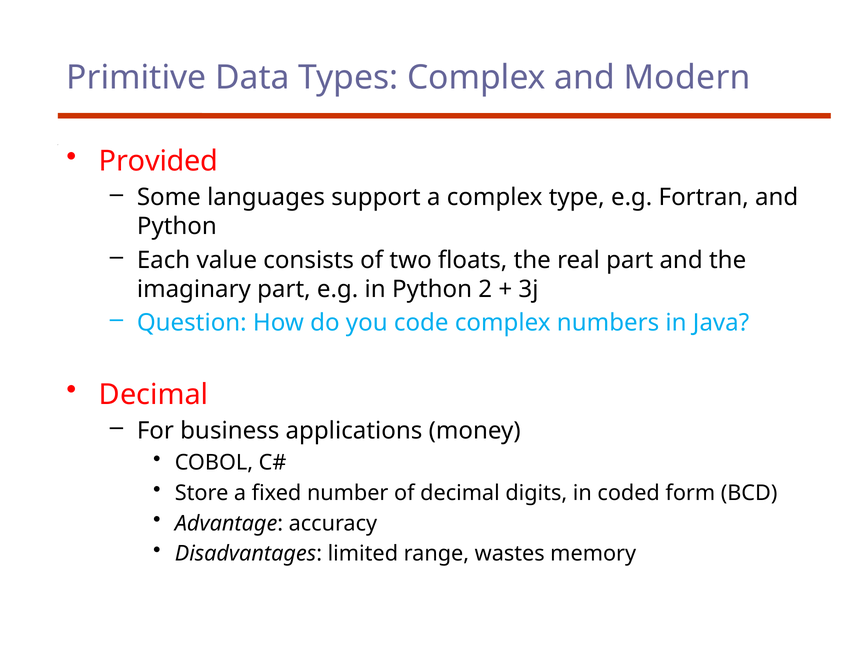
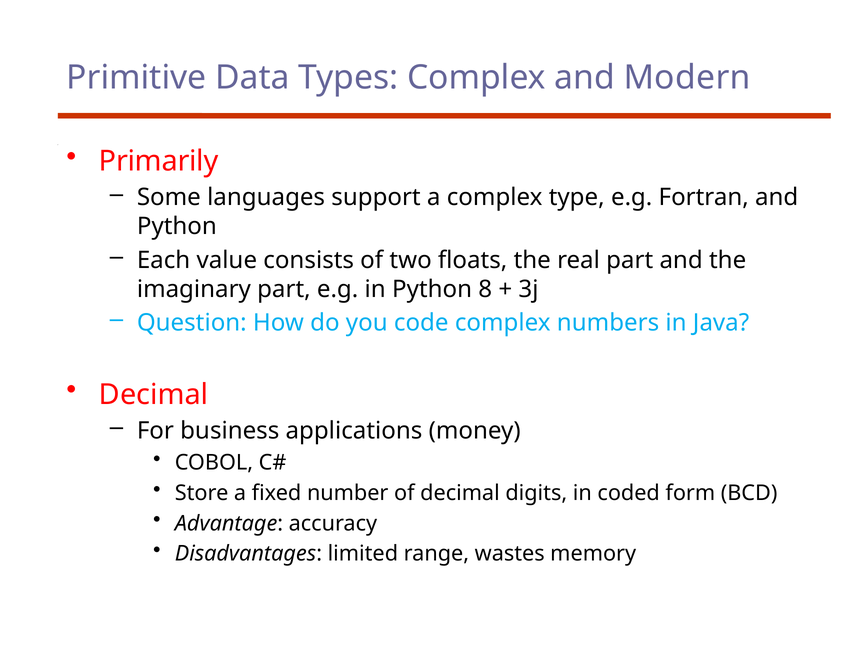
Provided: Provided -> Primarily (159, 161)
2: 2 -> 8 (485, 289)
